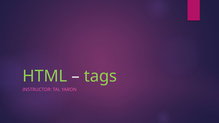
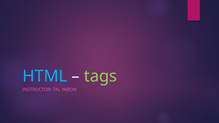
HTML colour: light green -> light blue (45, 76)
